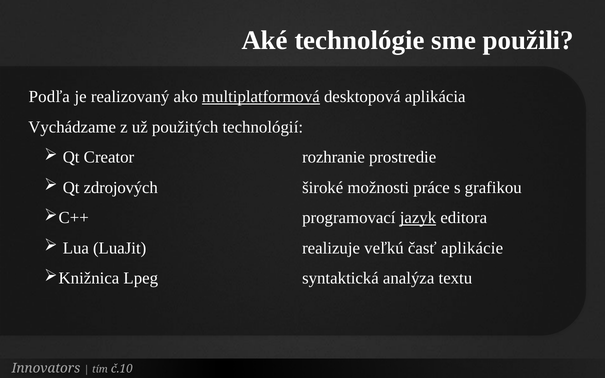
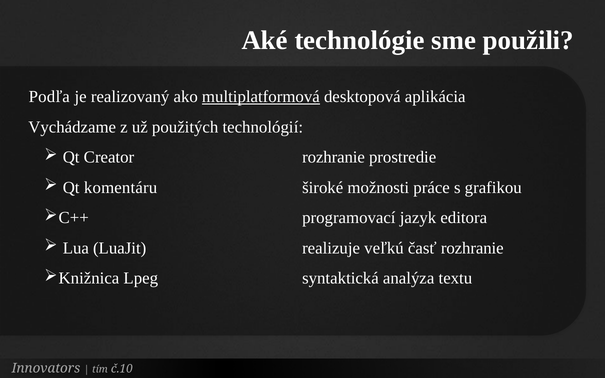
zdrojových: zdrojových -> komentáru (121, 188)
jazyk underline: present -> none (418, 218)
časť aplikácie: aplikácie -> rozhranie (472, 248)
